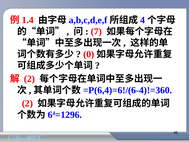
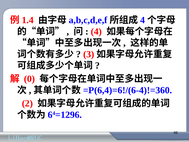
7: 7 -> 4 (96, 31)
0: 0 -> 3 (89, 54)
2: 2 -> 0 (29, 79)
